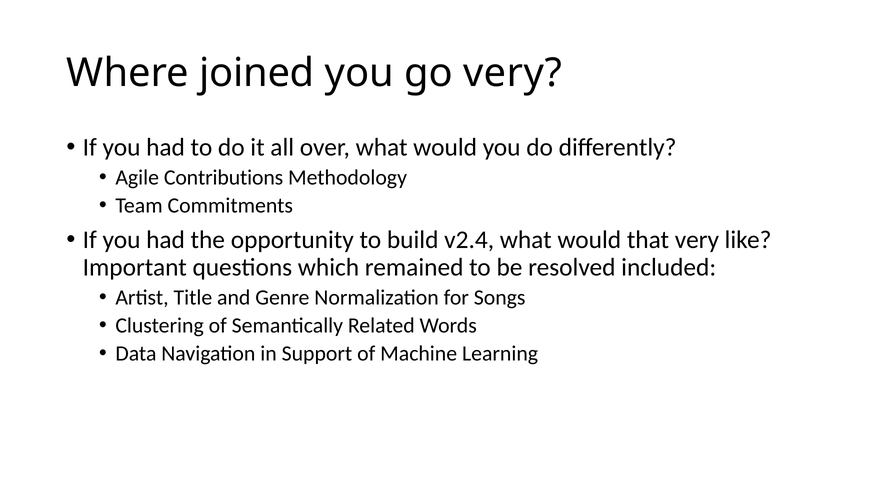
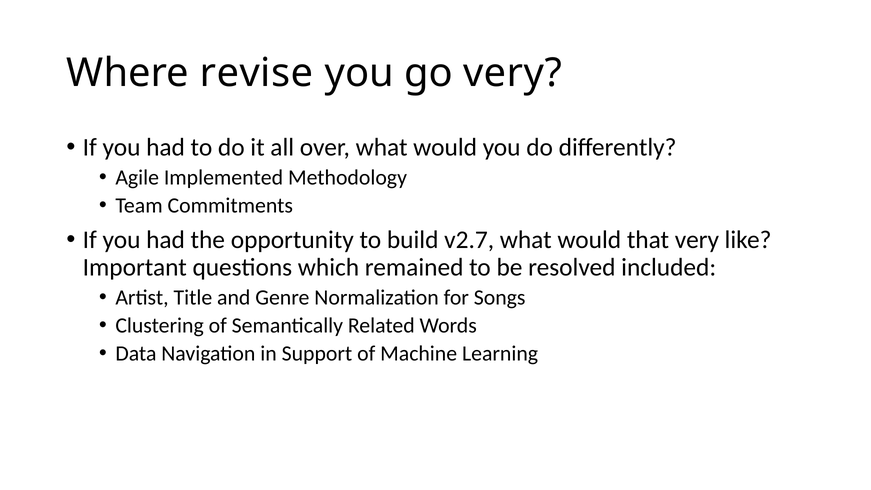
joined: joined -> revise (257, 73)
Contributions: Contributions -> Implemented (224, 177)
v2.4: v2.4 -> v2.7 (469, 240)
